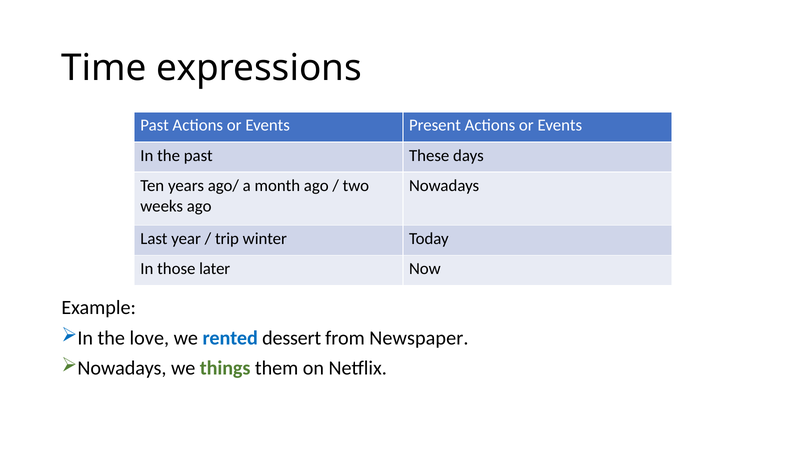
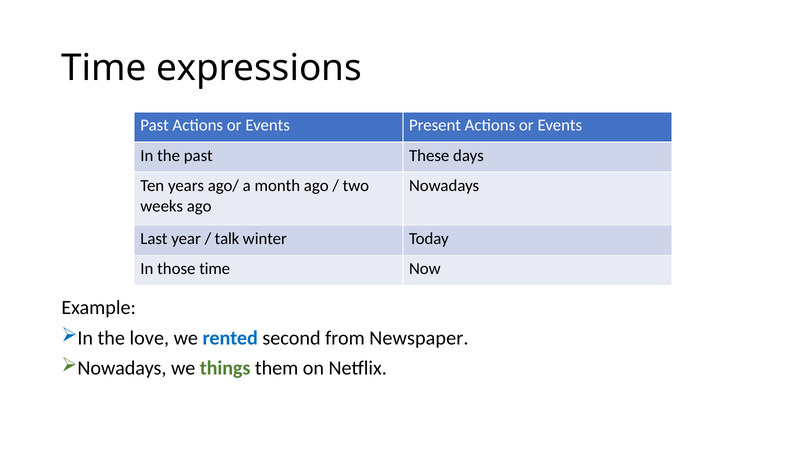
trip: trip -> talk (227, 238)
those later: later -> time (215, 269)
dessert: dessert -> second (292, 338)
